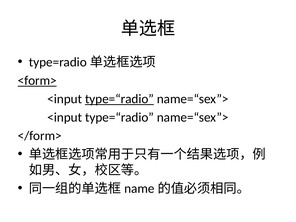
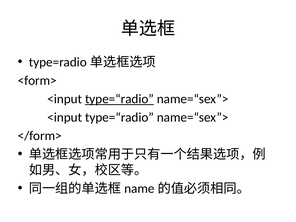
<form> underline: present -> none (37, 81)
